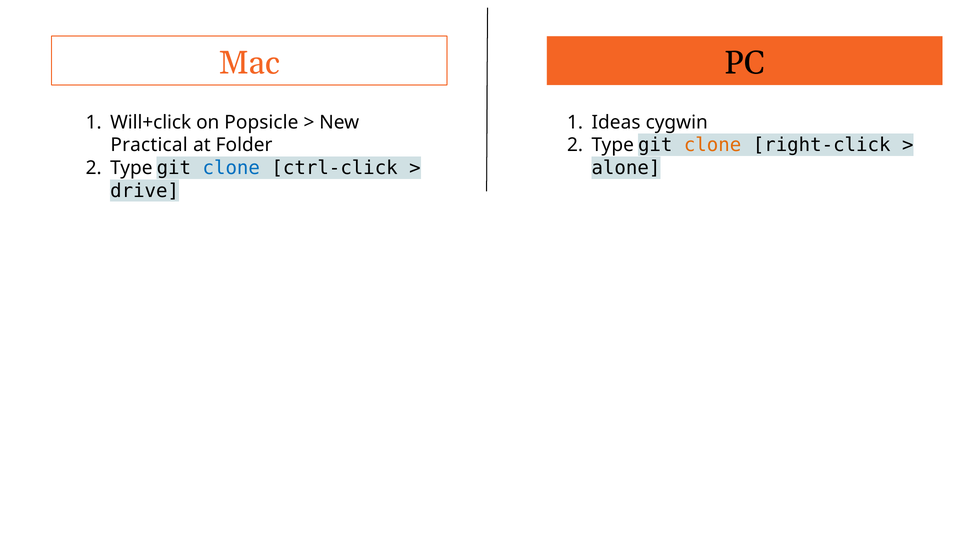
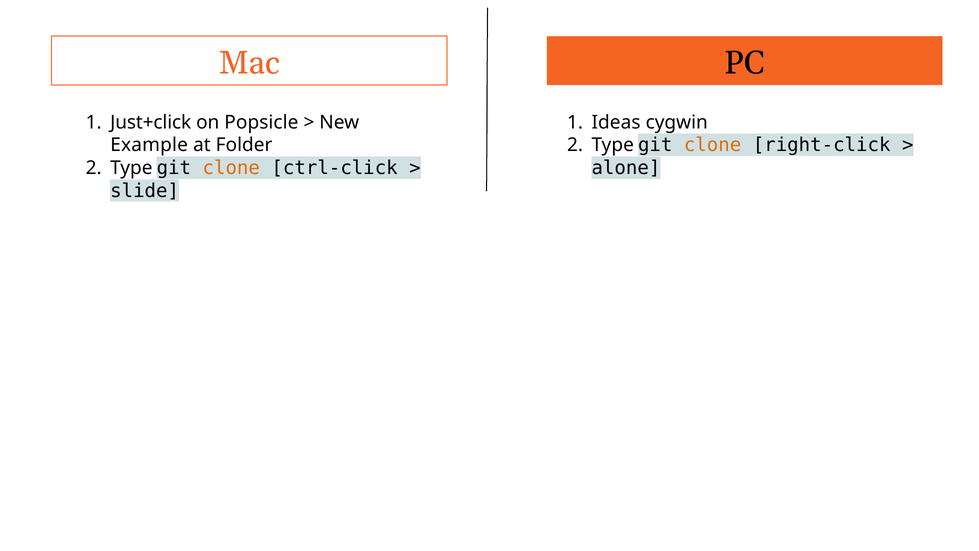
Will+click: Will+click -> Just+click (151, 122)
Practical: Practical -> Example (149, 145)
clone colour: blue -> orange (231, 168)
drive: drive -> slide (145, 191)
